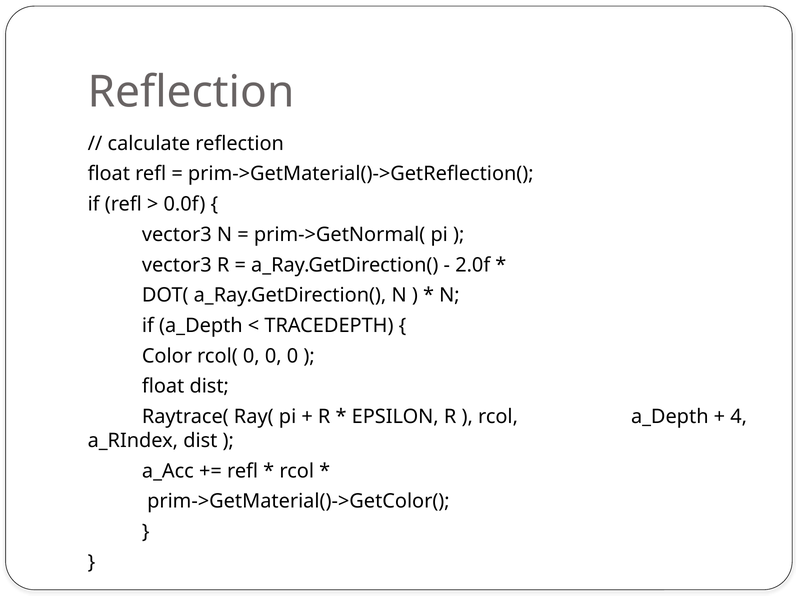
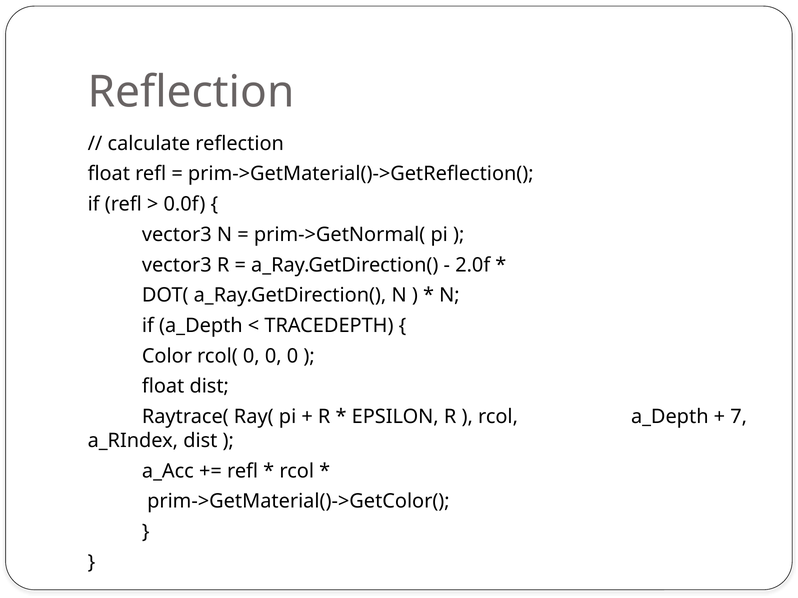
4: 4 -> 7 (739, 417)
